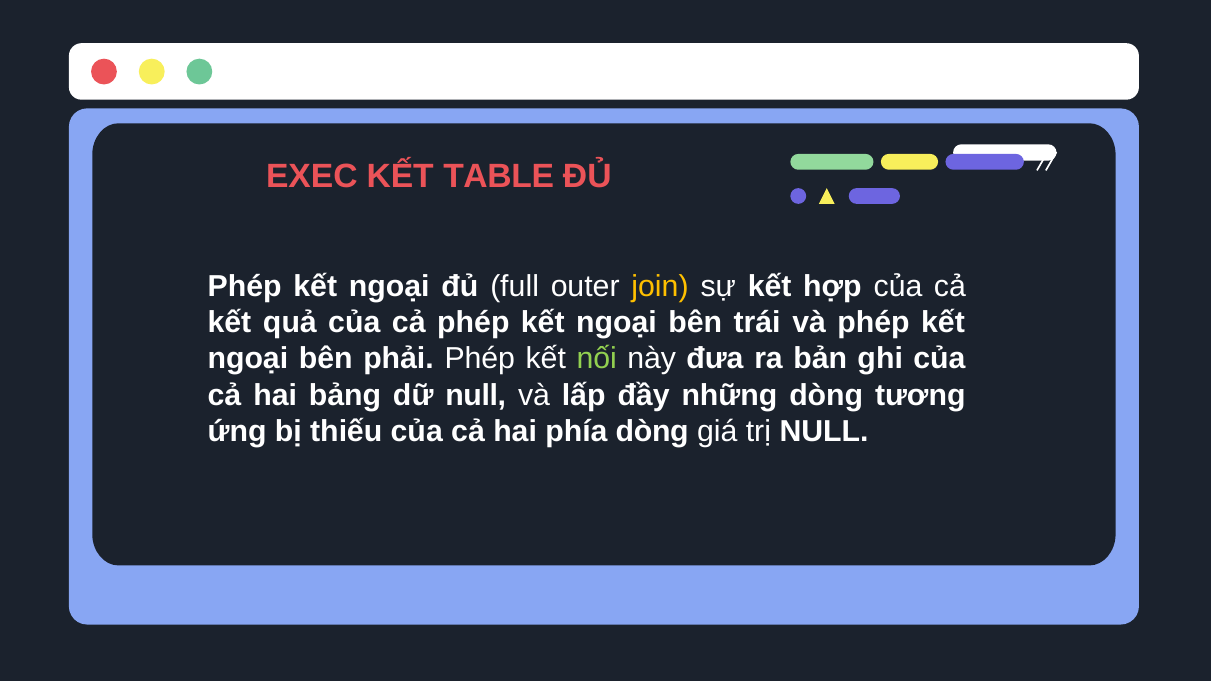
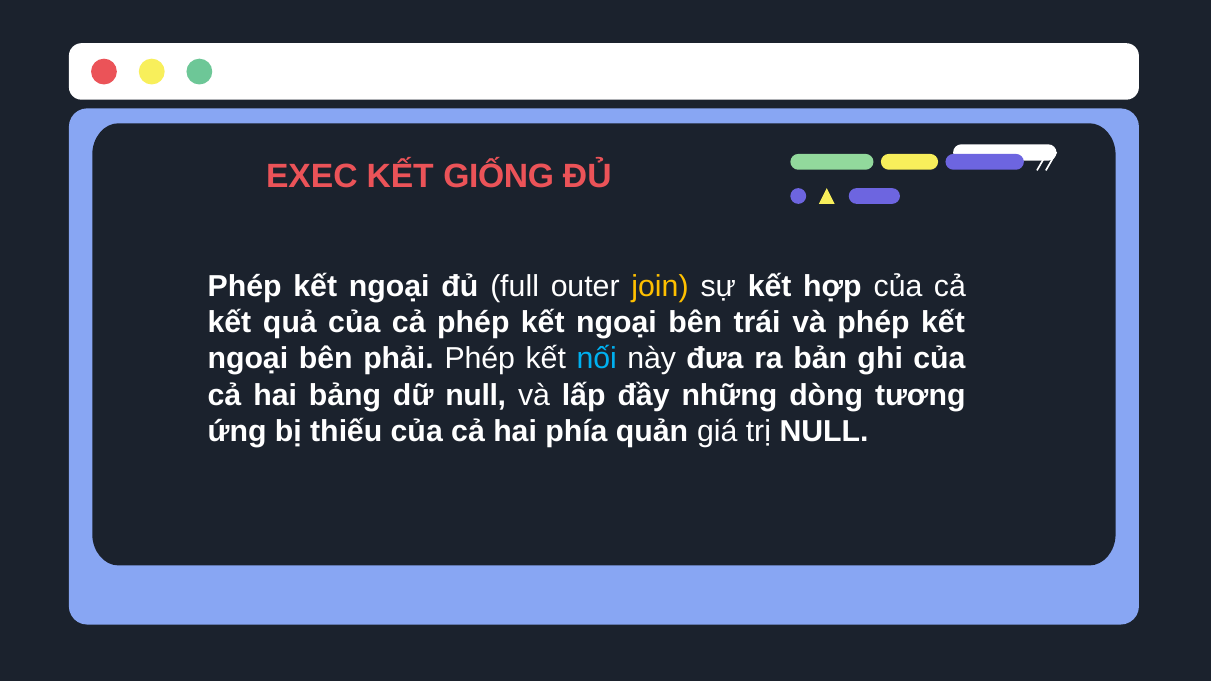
TABLE: TABLE -> GIỐNG (499, 176)
nối colour: light green -> light blue (597, 359)
phía dòng: dòng -> quản (652, 432)
